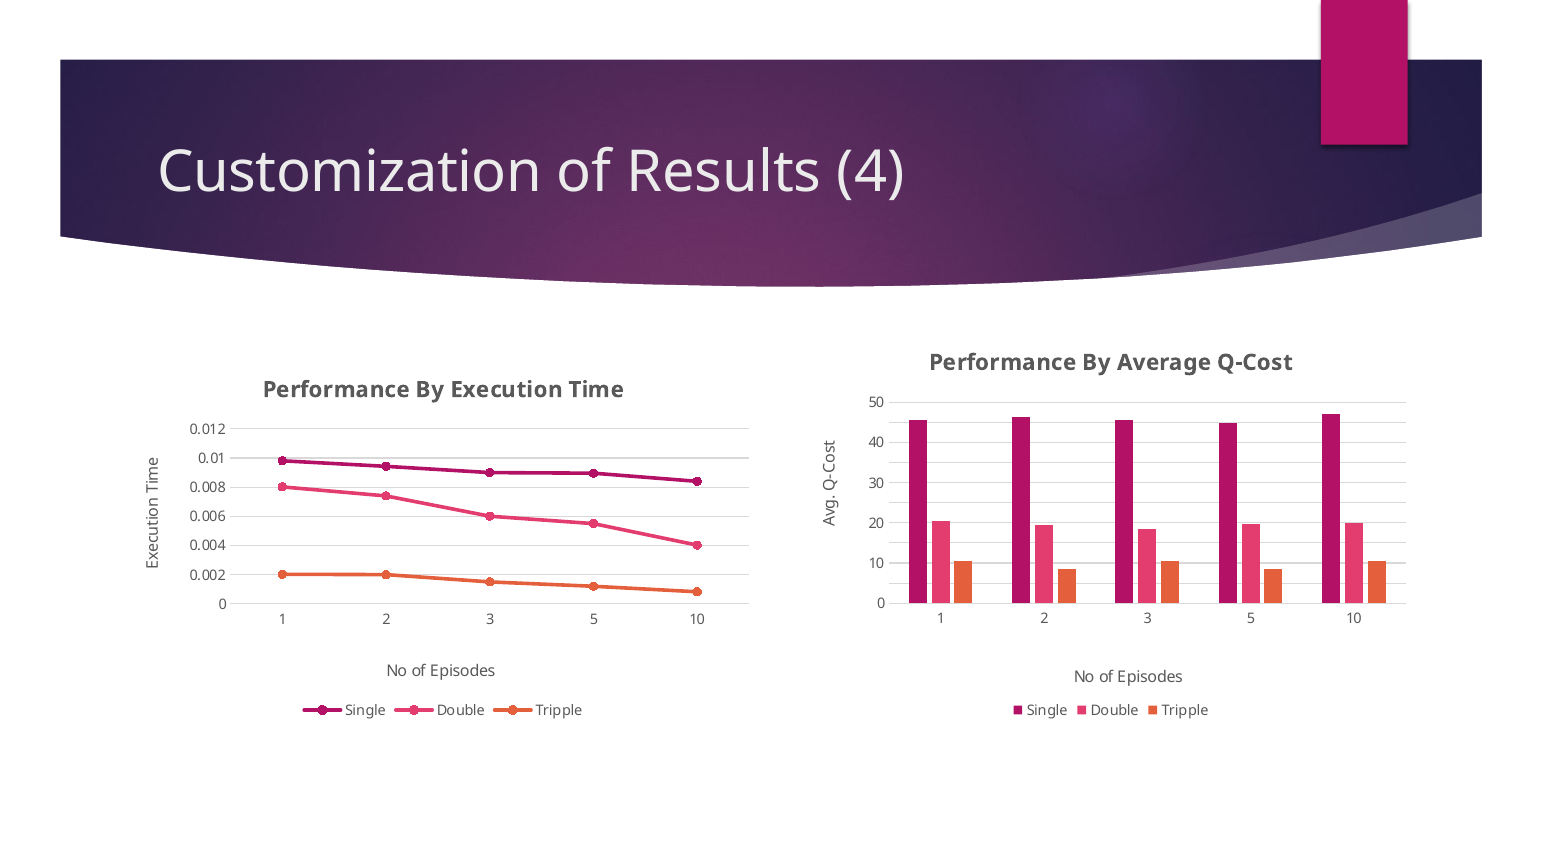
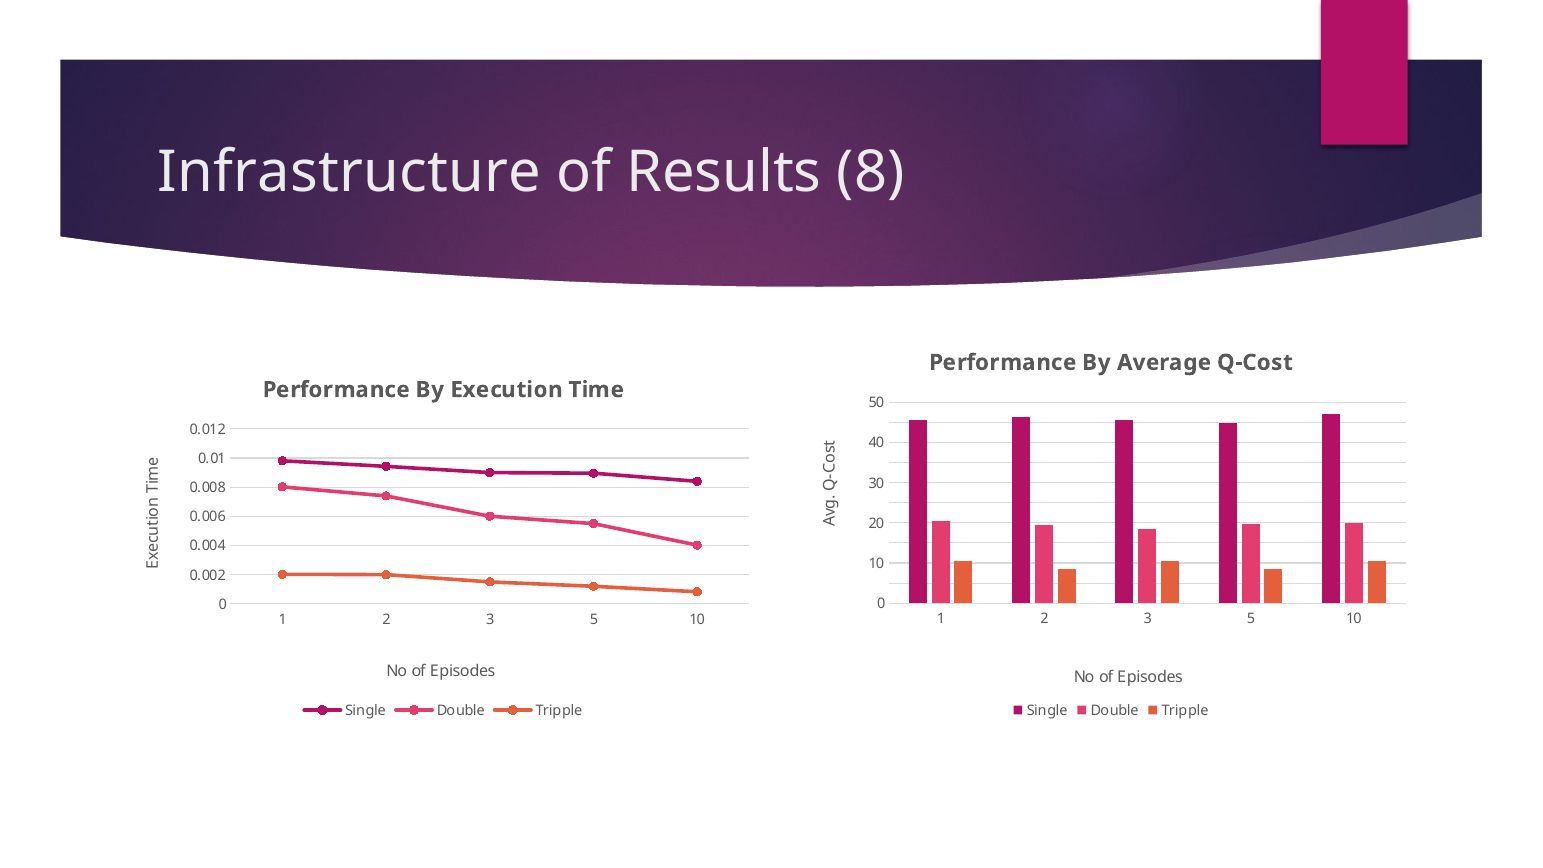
Customization: Customization -> Infrastructure (349, 172)
4: 4 -> 8 (871, 172)
